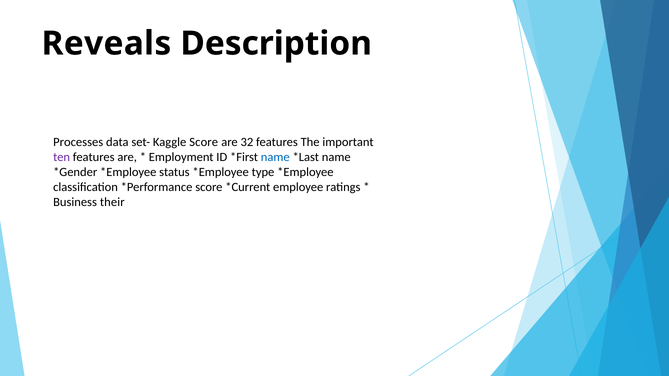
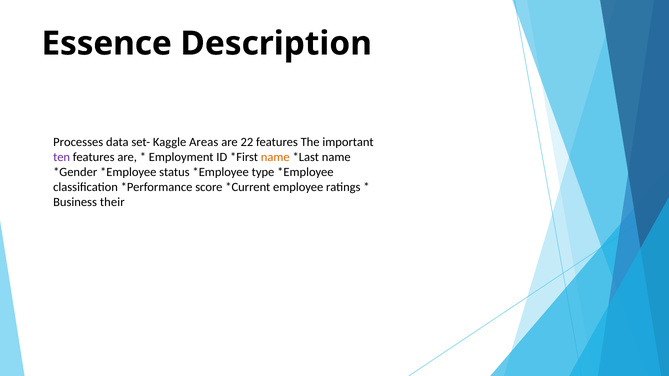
Reveals: Reveals -> Essence (107, 44)
Kaggle Score: Score -> Areas (204, 142)
32: 32 -> 22 (247, 142)
name colour: blue -> orange (275, 157)
